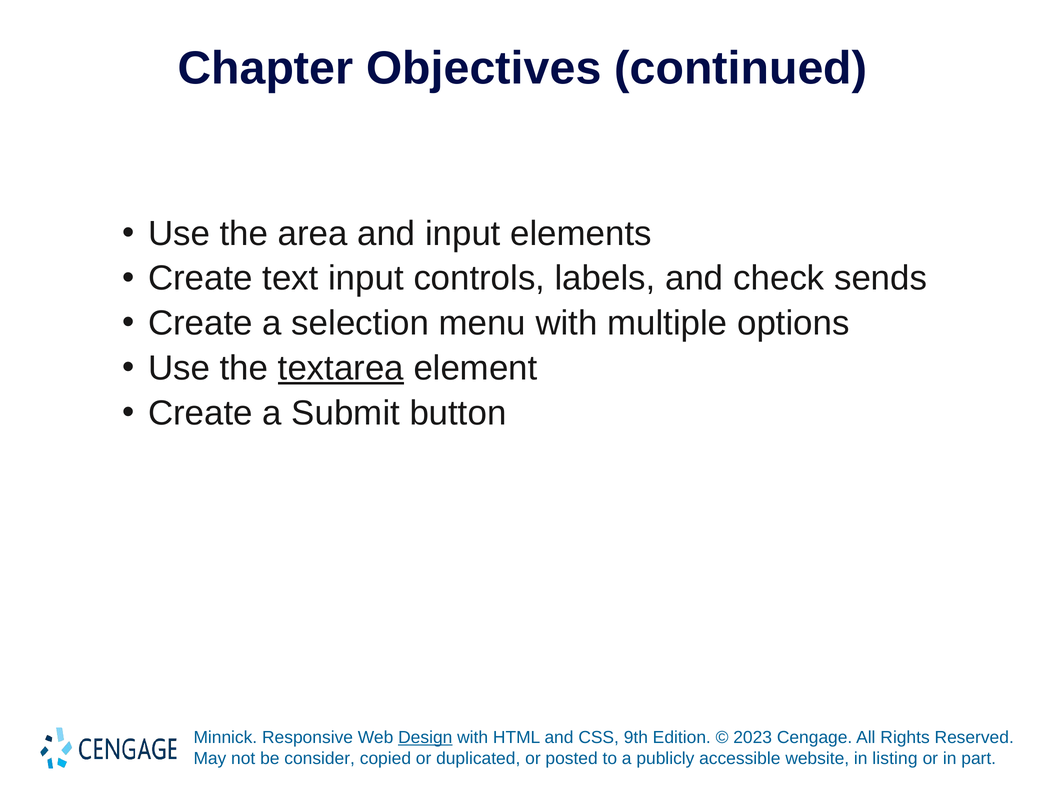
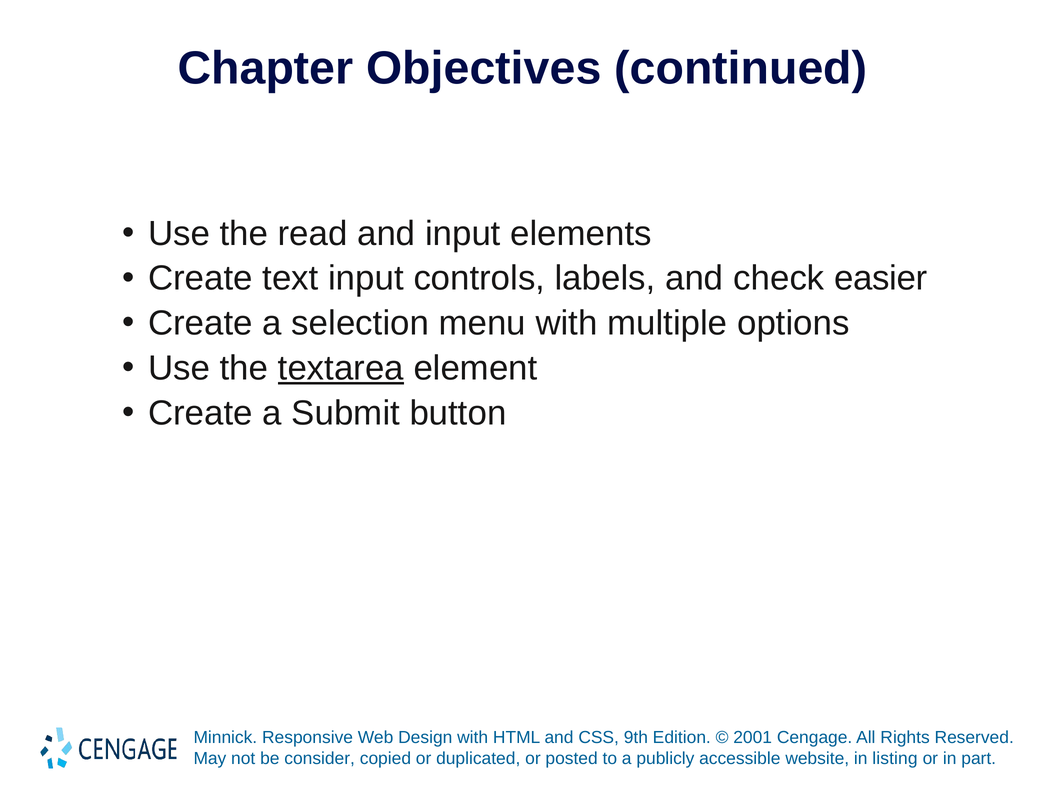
area: area -> read (313, 233)
sends: sends -> easier (881, 278)
Design underline: present -> none (425, 737)
2023: 2023 -> 2001 (753, 737)
